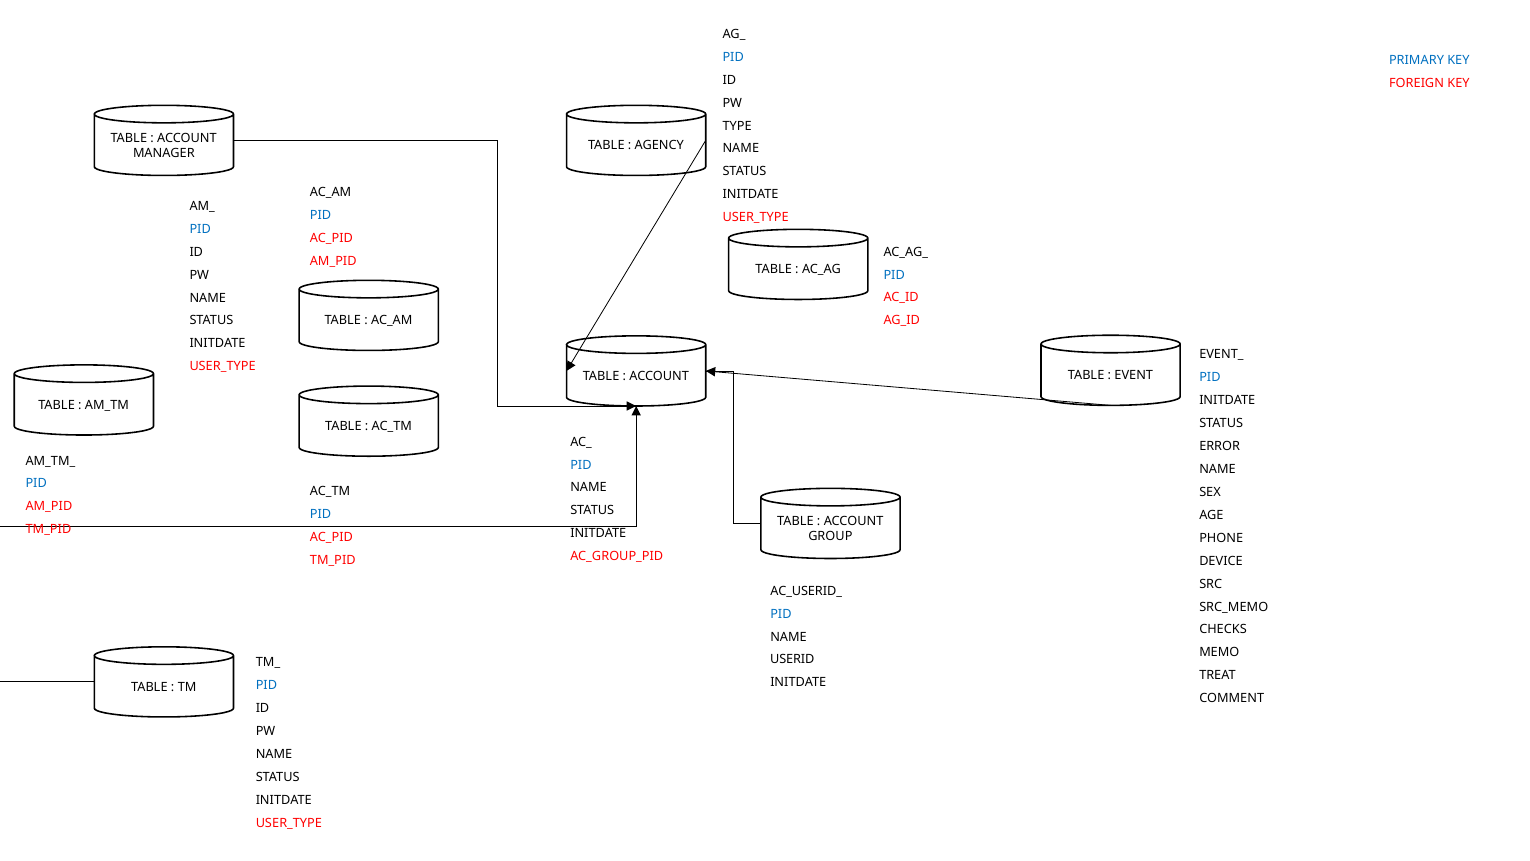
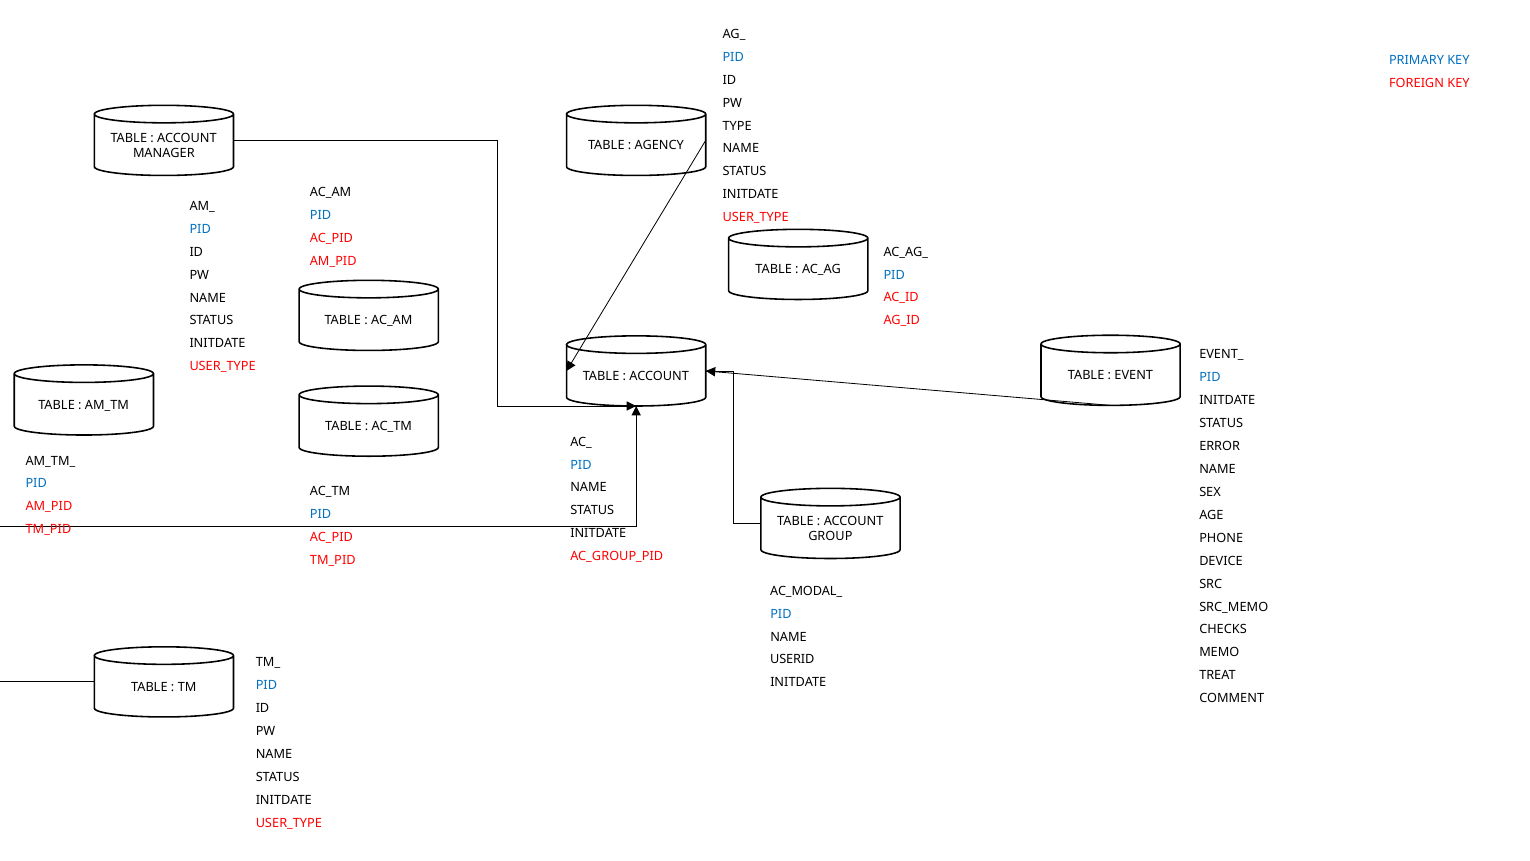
AC_USERID_: AC_USERID_ -> AC_MODAL_ (806, 591)
